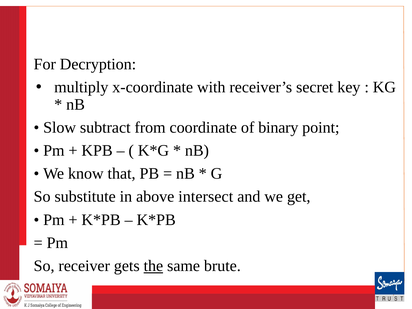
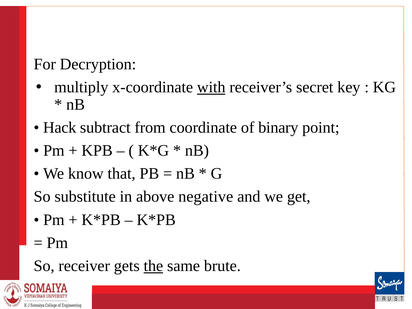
with underline: none -> present (211, 87)
Slow: Slow -> Hack (60, 128)
intersect: intersect -> negative (206, 197)
